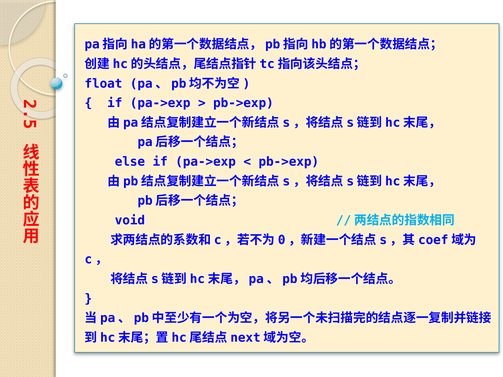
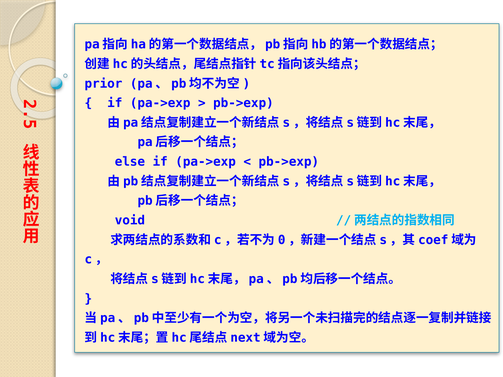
float: float -> prior (103, 84)
